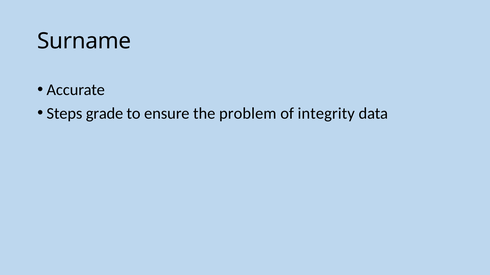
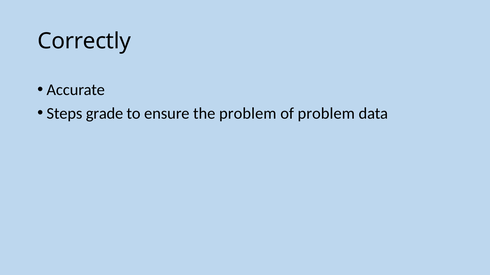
Surname: Surname -> Correctly (84, 41)
of integrity: integrity -> problem (326, 114)
